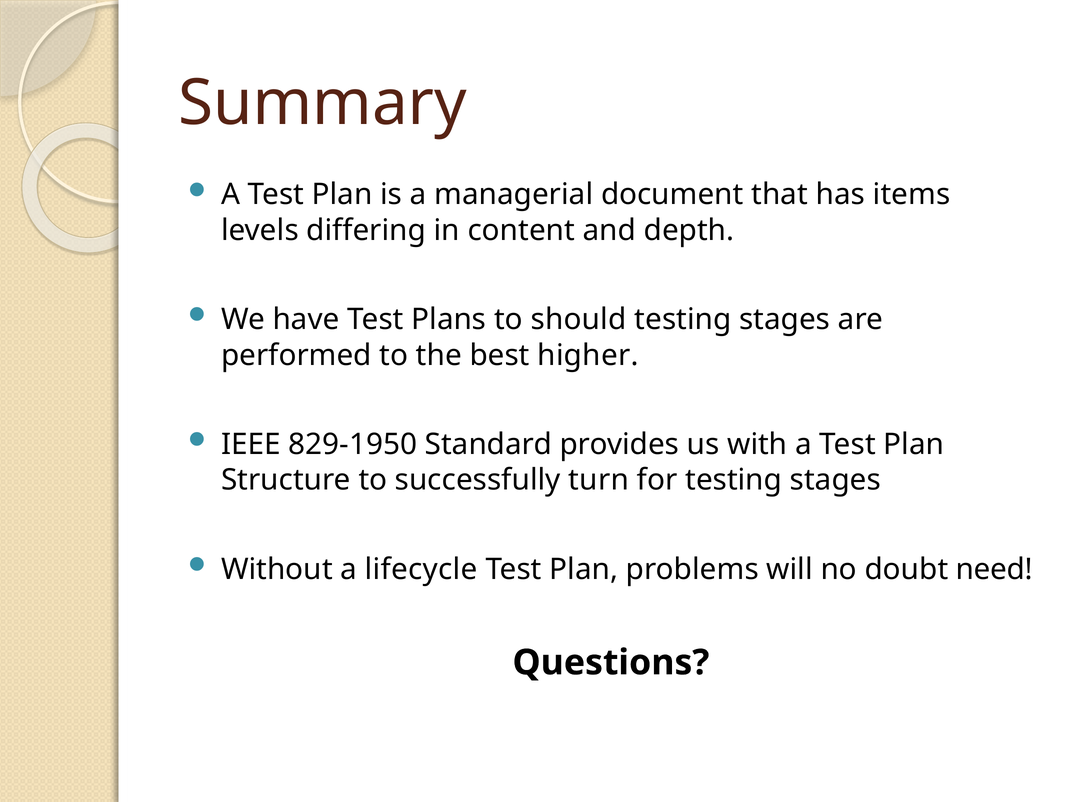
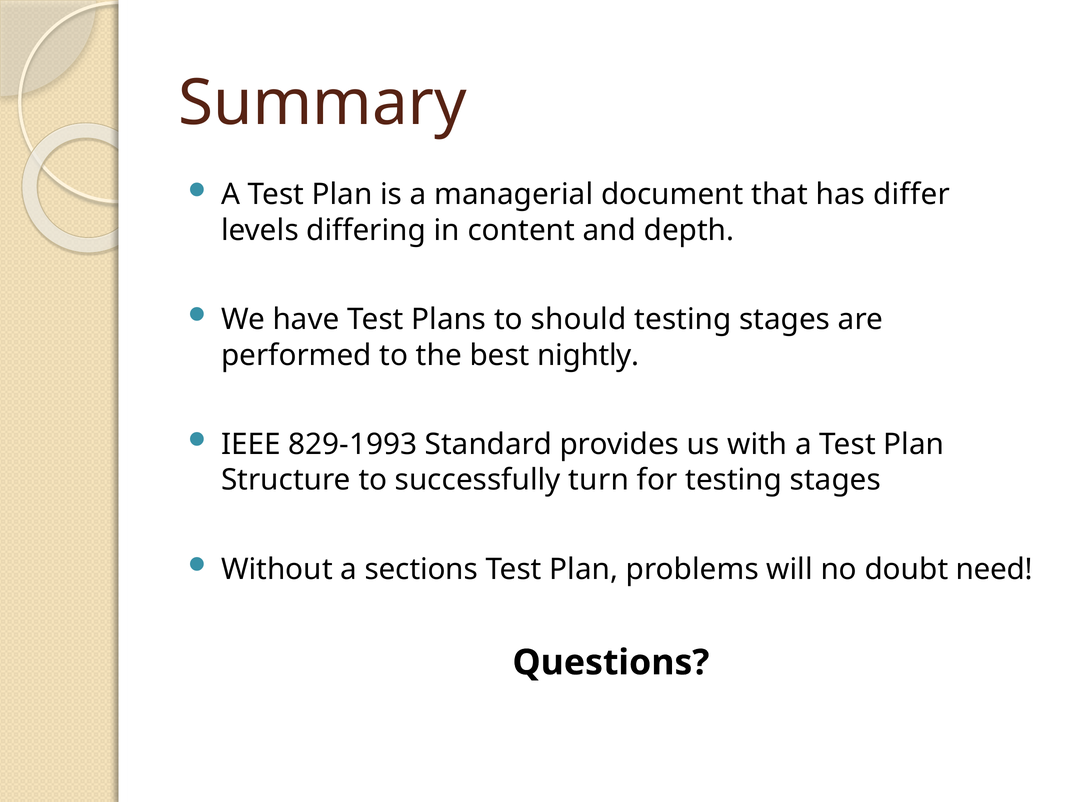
items: items -> differ (912, 194)
higher: higher -> nightly (588, 355)
829-1950: 829-1950 -> 829-1993 (353, 444)
lifecycle: lifecycle -> sections (421, 569)
